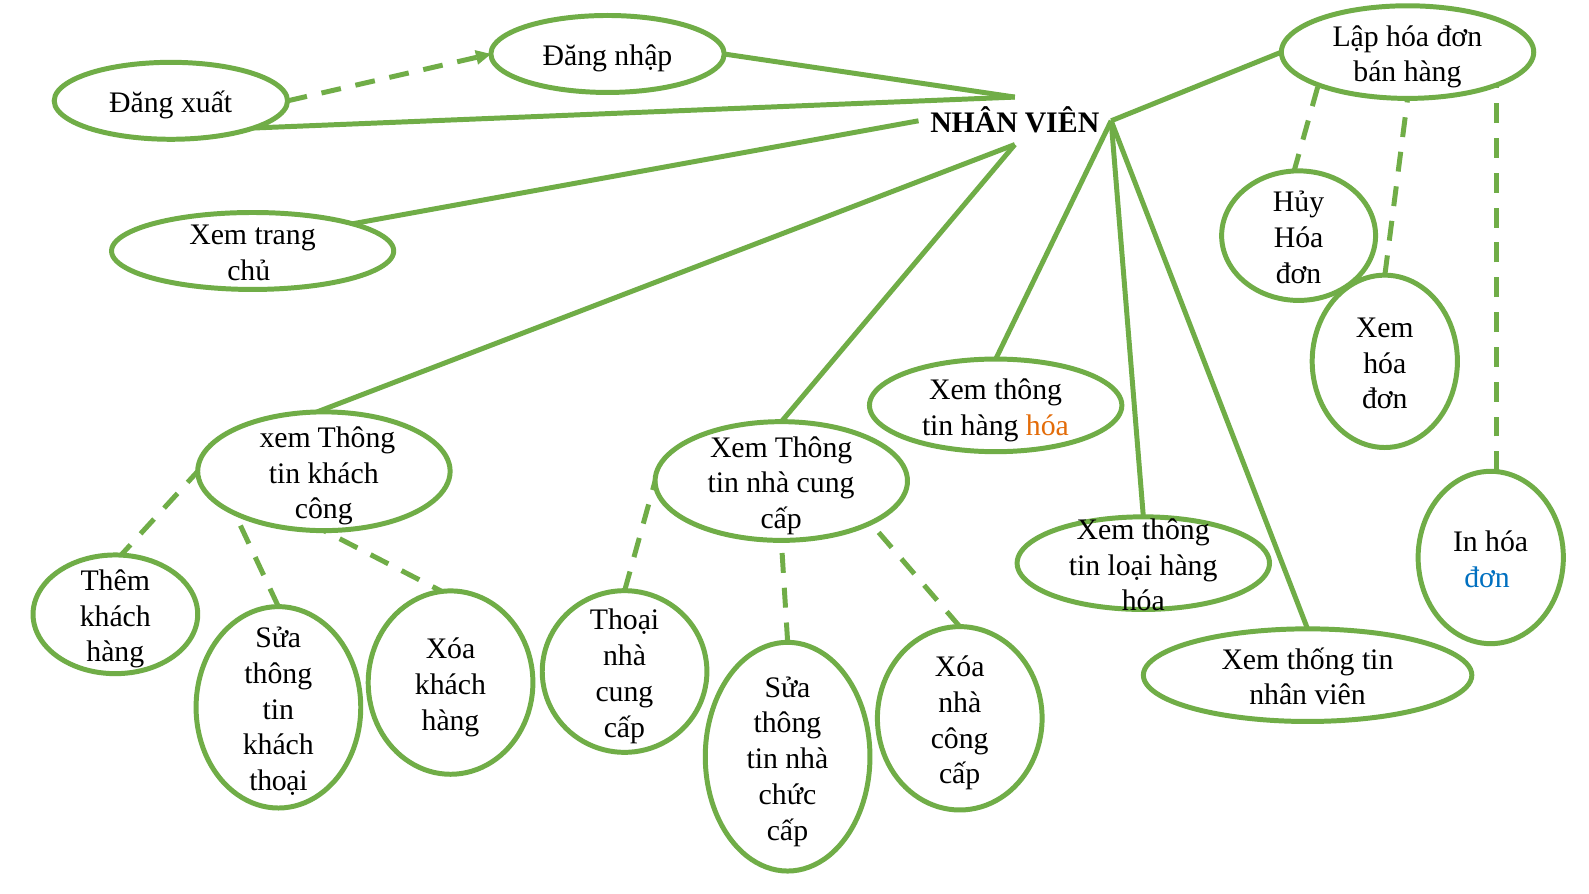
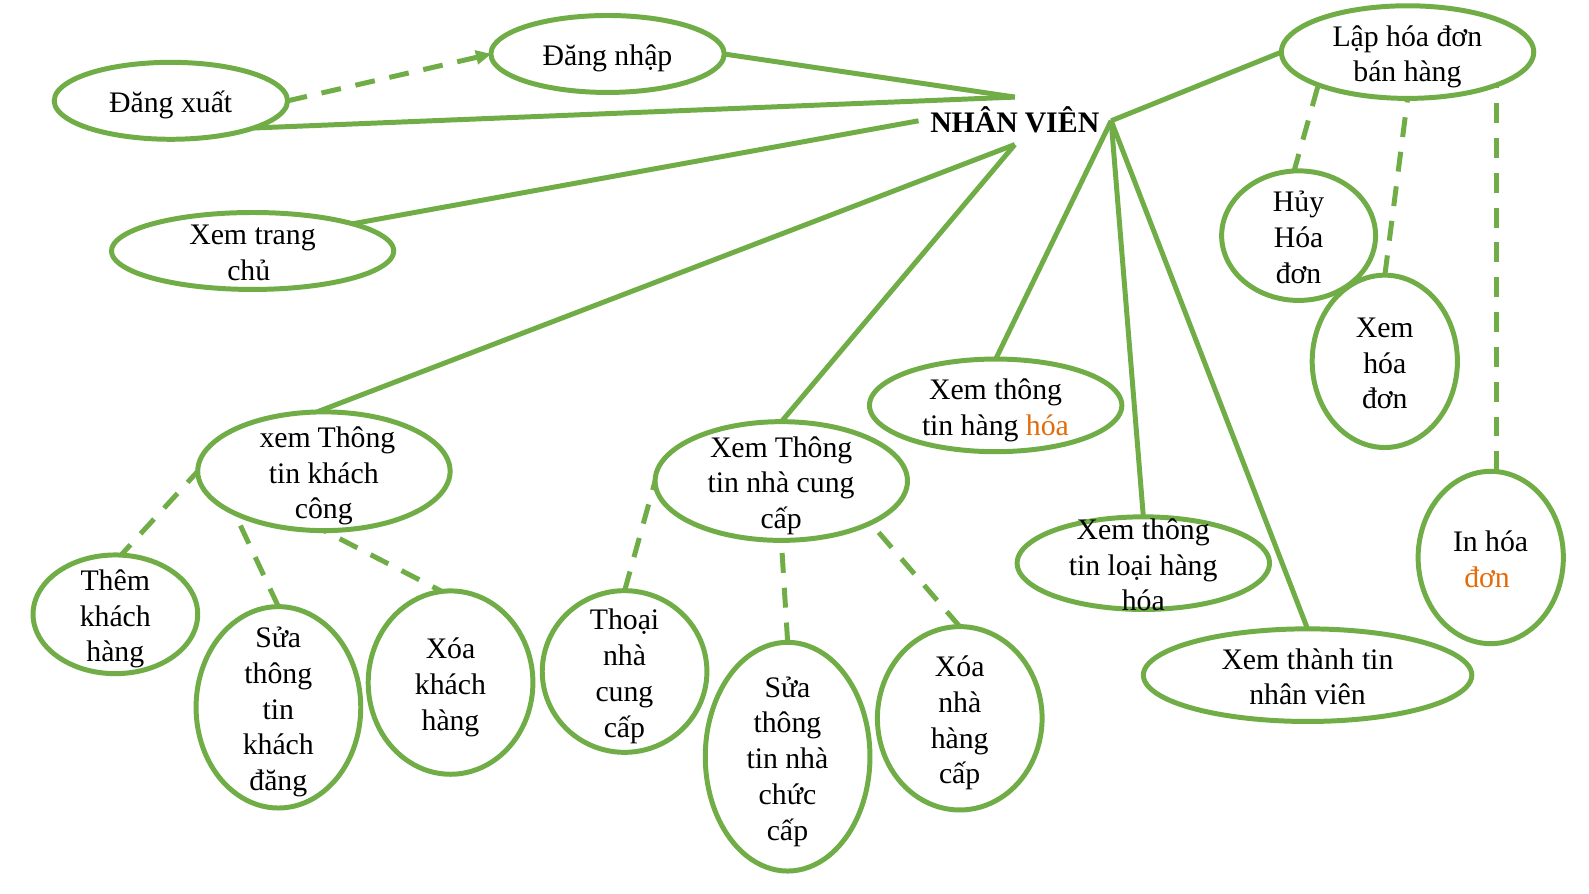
đơn colour: blue -> orange (1487, 577)
thống: thống -> thành (1321, 659)
công: công -> hàng (960, 738)
thoại: thoại -> đăng (278, 781)
